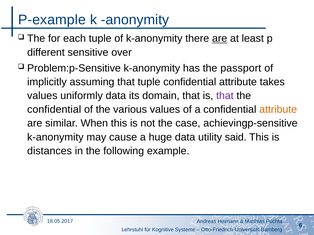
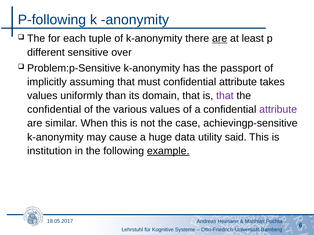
P-example: P-example -> P-following (52, 20)
that tuple: tuple -> must (149, 82)
uniformly data: data -> than (116, 96)
attribute colour: orange -> purple (278, 110)
distances: distances -> institution (50, 151)
example underline: none -> present (168, 151)
